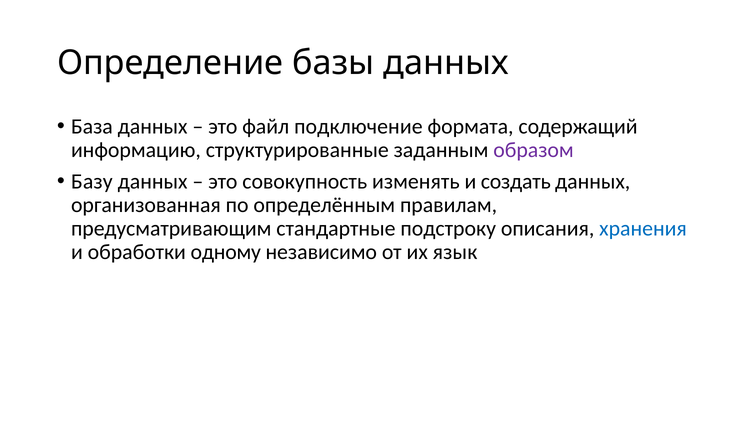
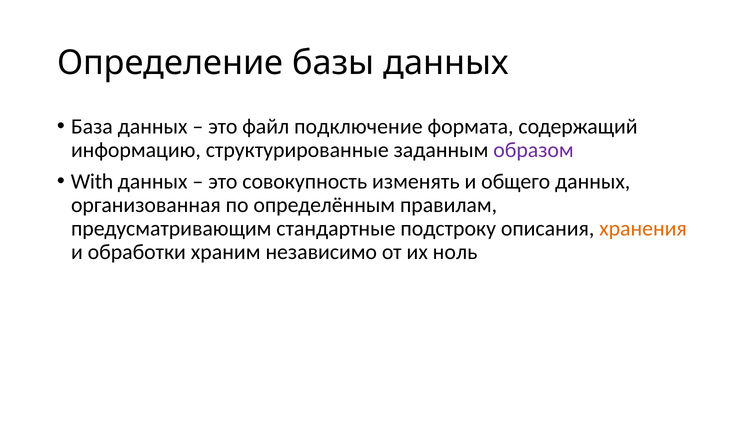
Базу: Базу -> With (92, 181)
создать: создать -> общего (516, 181)
хранения colour: blue -> orange (643, 229)
одному: одному -> храним (226, 252)
язык: язык -> ноль (455, 252)
